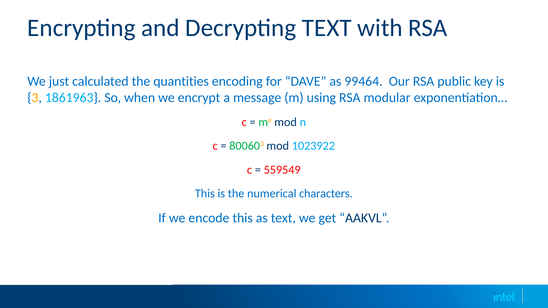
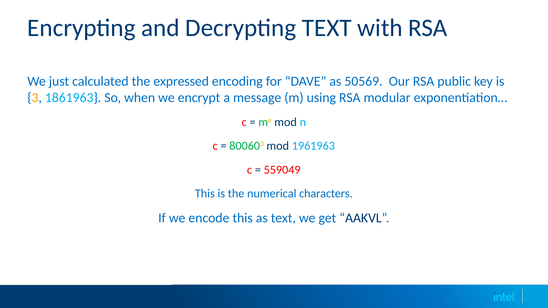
quantities: quantities -> expressed (181, 81)
99464: 99464 -> 50569 (364, 81)
1023922: 1023922 -> 1961963 (313, 146)
559549: 559549 -> 559049 (282, 170)
